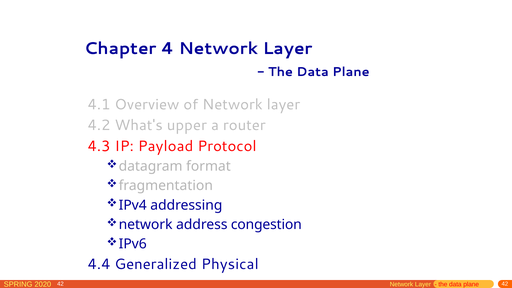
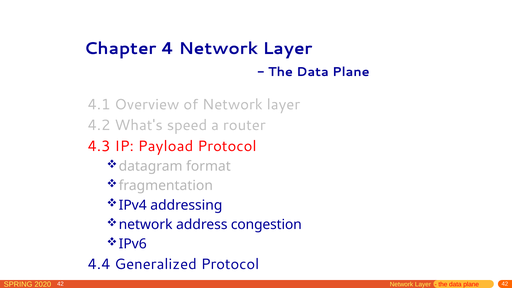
upper: upper -> speed (187, 125)
Generalized Physical: Physical -> Protocol (230, 264)
